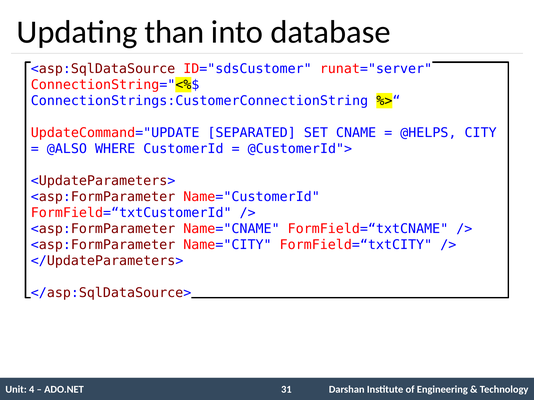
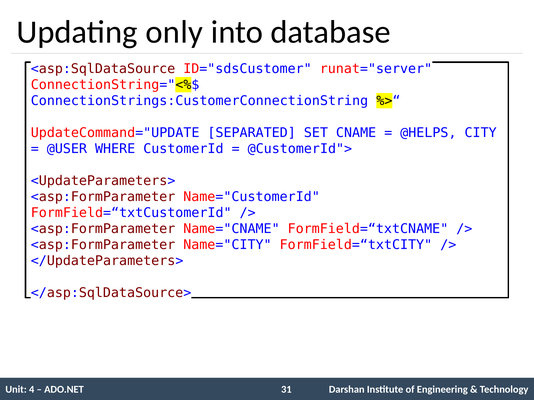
than: than -> only (174, 32)
@ALSO: @ALSO -> @USER (67, 149)
